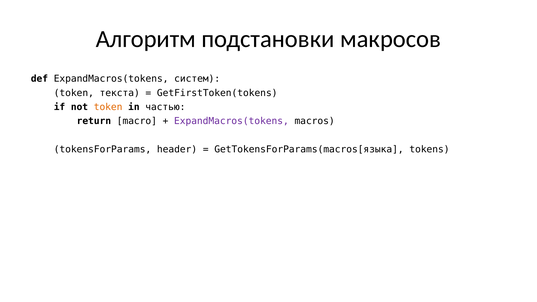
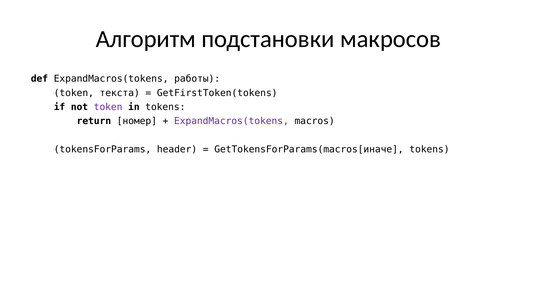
систем: систем -> работы (197, 79)
token colour: orange -> purple (108, 107)
in частью: частью -> tokens (165, 107)
macro: macro -> номер (137, 121)
GetTokensForParams(macros[языка: GetTokensForParams(macros[языка -> GetTokensForParams(macros[иначе (309, 149)
